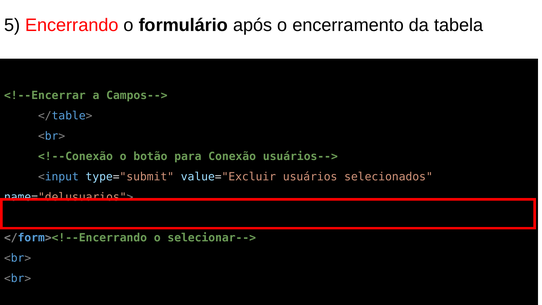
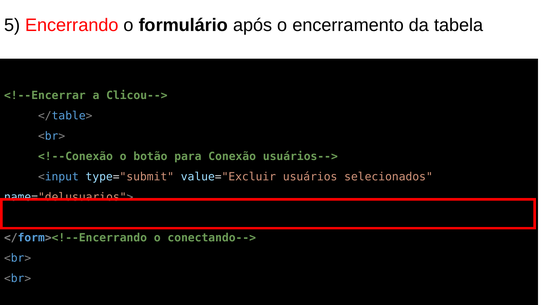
Campos-->: Campos--> -> Clicou--> (137, 95)
selecionar-->: selecionar--> -> conectando--> (212, 238)
